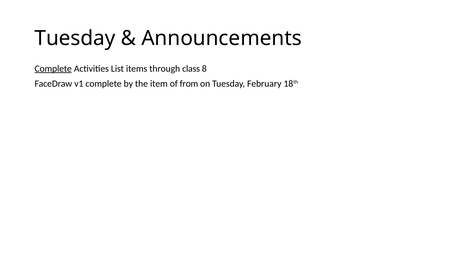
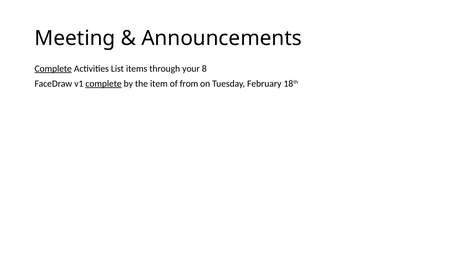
Tuesday: Tuesday -> Meeting (75, 38)
class: class -> your (191, 68)
complete underline: none -> present (104, 83)
